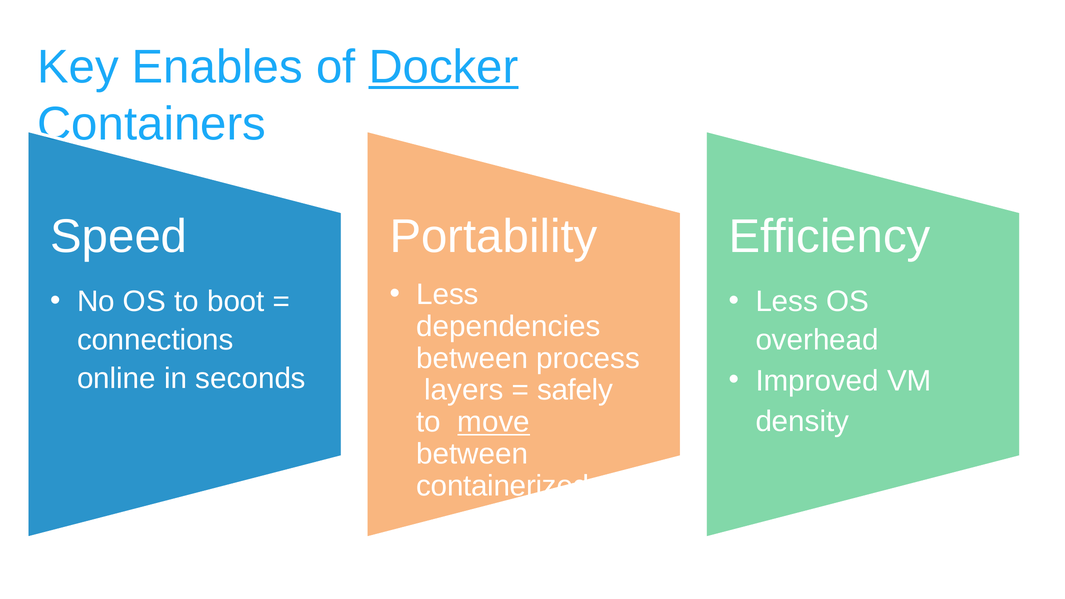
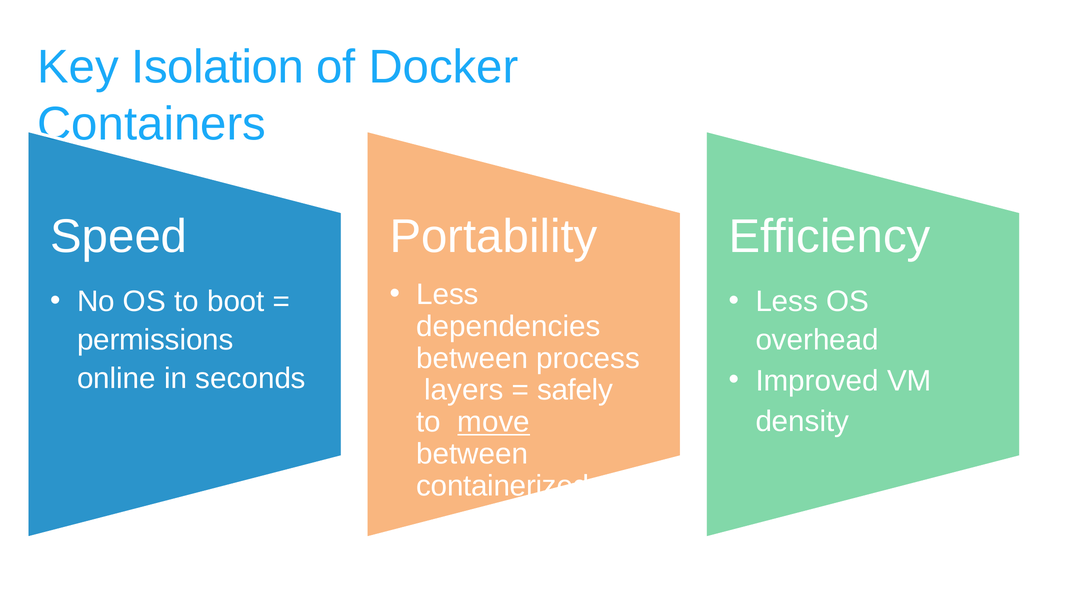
Enables: Enables -> Isolation (218, 67)
Docker underline: present -> none (444, 67)
connections: connections -> permissions (155, 340)
